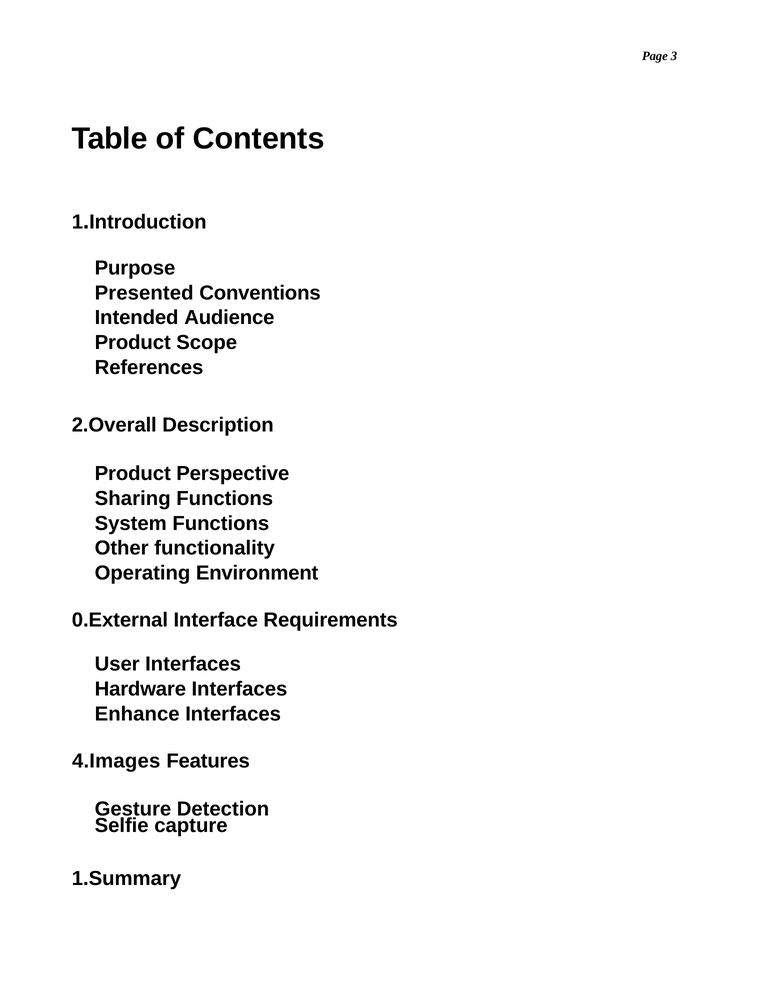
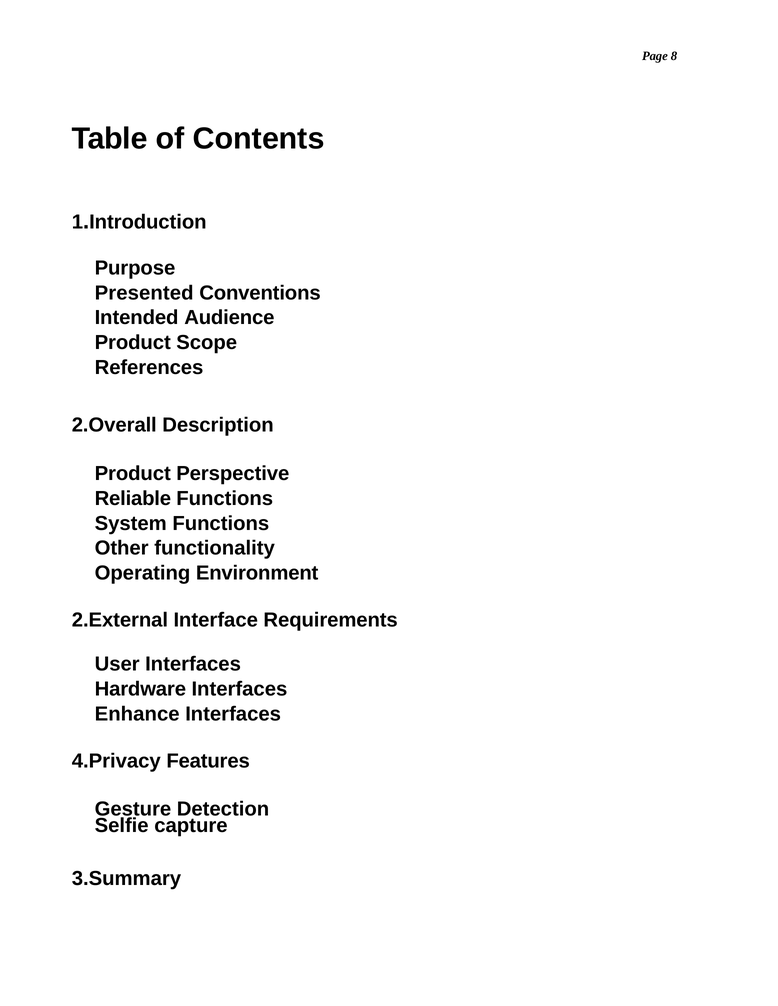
3: 3 -> 8 (674, 56)
Sharing: Sharing -> Reliable (133, 499)
0.External: 0.External -> 2.External (120, 621)
4.Images: 4.Images -> 4.Privacy (116, 762)
1.Summary: 1.Summary -> 3.Summary (126, 879)
